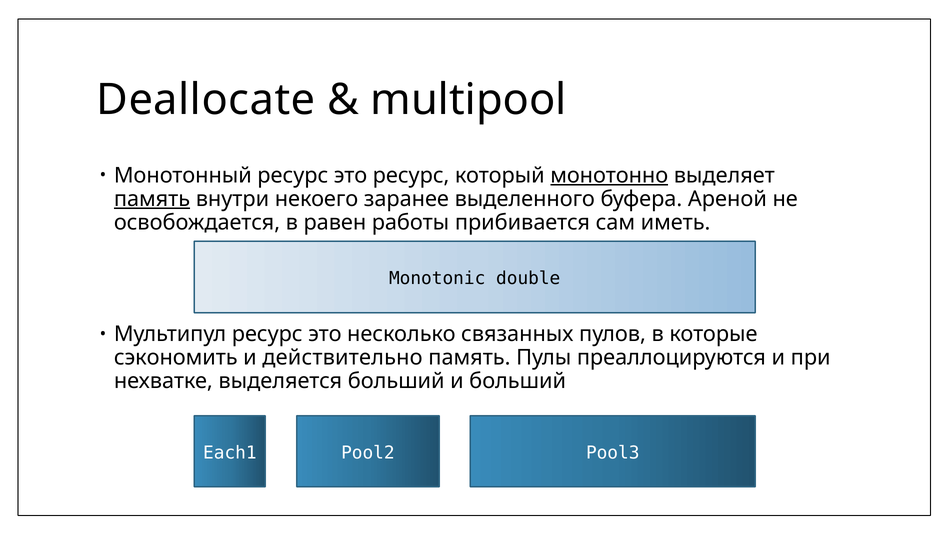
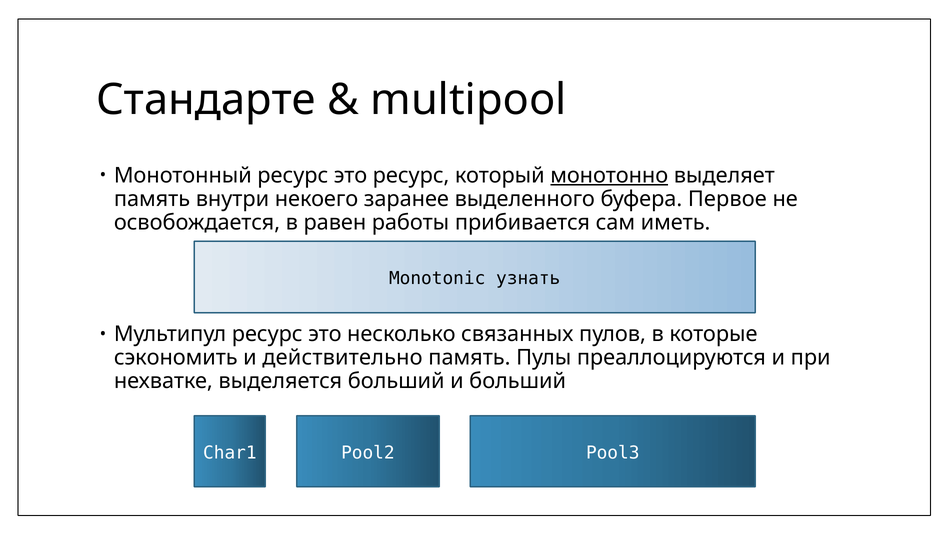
Deallocate: Deallocate -> Стандарте (206, 100)
память underline: present -> none (152, 199)
Ареной: Ареной -> Первое (727, 199)
double: double -> узнать (528, 278)
Each1: Each1 -> Char1 (230, 452)
